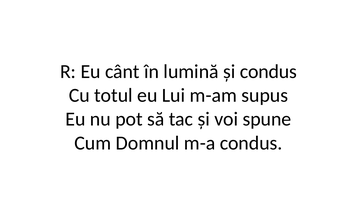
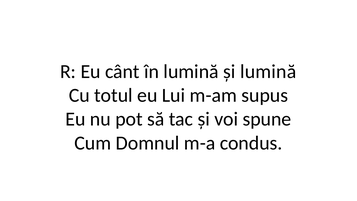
și condus: condus -> lumină (268, 71)
